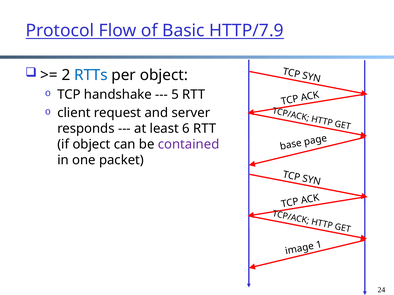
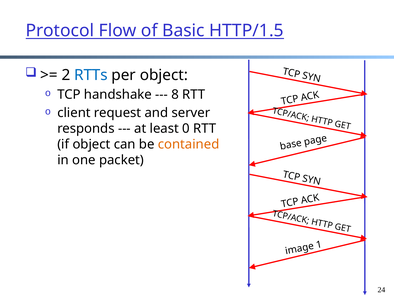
HTTP/7.9: HTTP/7.9 -> HTTP/1.5 (246, 31)
5: 5 -> 8 (175, 95)
6: 6 -> 0 (186, 129)
contained colour: purple -> orange (189, 145)
